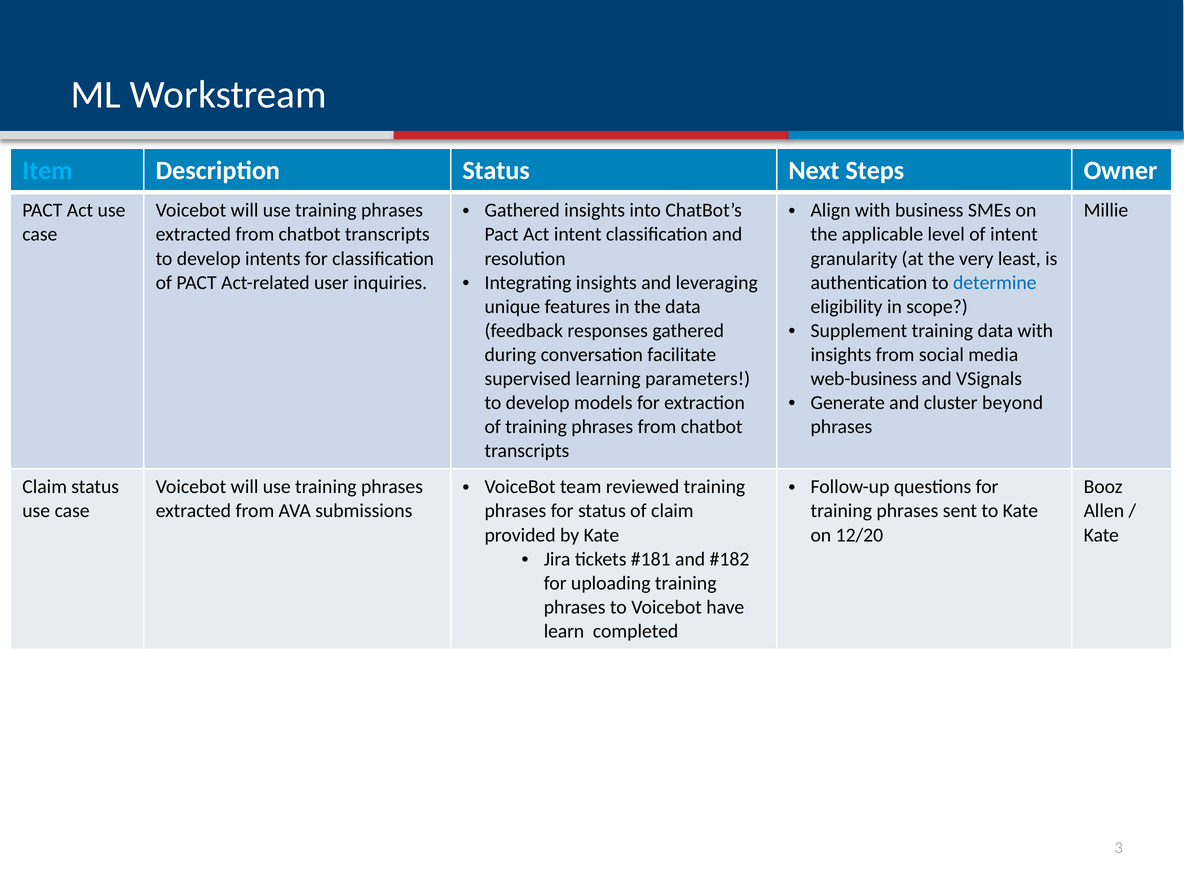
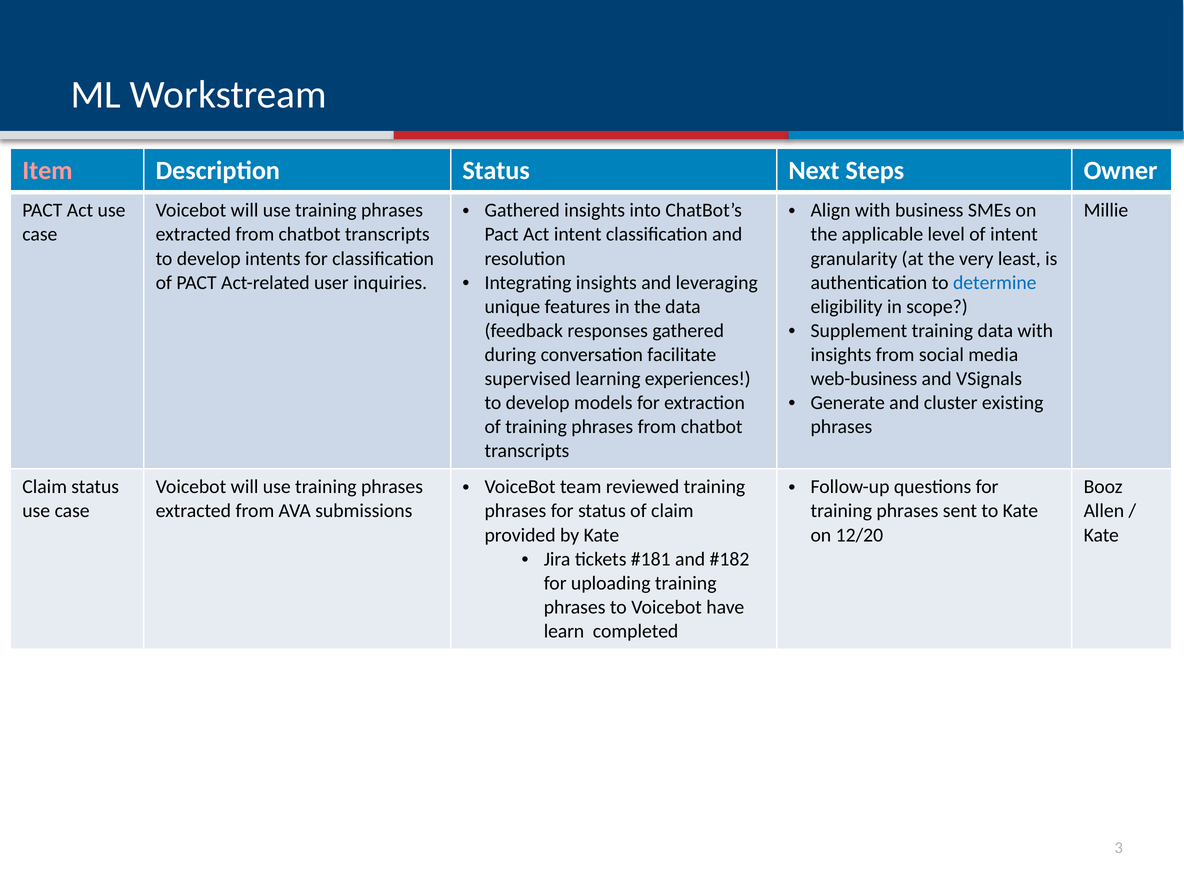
Item colour: light blue -> pink (47, 171)
parameters: parameters -> experiences (698, 379)
beyond: beyond -> existing (1013, 403)
